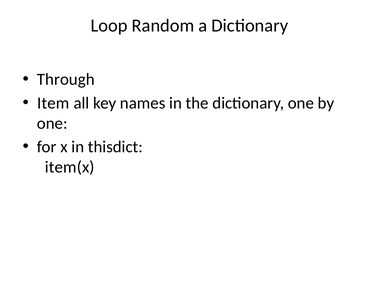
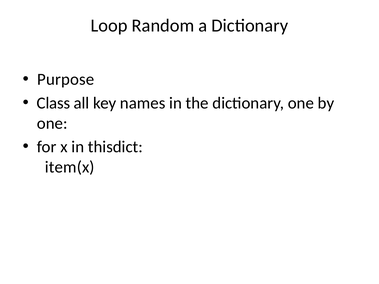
Through: Through -> Purpose (66, 80)
Item: Item -> Class (53, 103)
